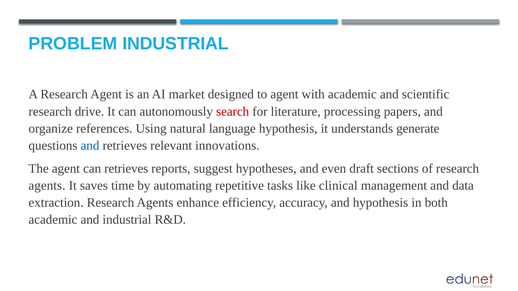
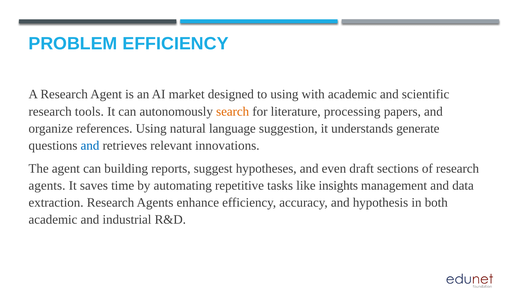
PROBLEM INDUSTRIAL: INDUSTRIAL -> EFFICIENCY (176, 44)
to agent: agent -> using (284, 94)
drive: drive -> tools (89, 112)
search colour: red -> orange (233, 112)
language hypothesis: hypothesis -> suggestion (288, 129)
can retrieves: retrieves -> building (126, 169)
clinical: clinical -> insights (338, 186)
